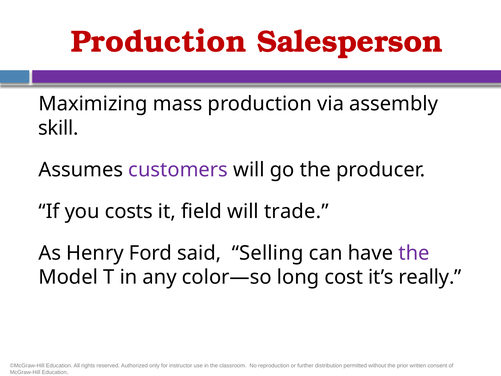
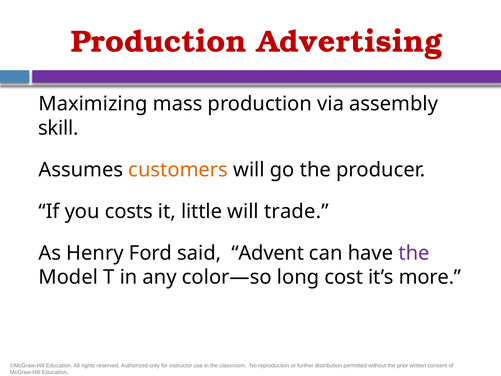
Salesperson: Salesperson -> Advertising (350, 42)
customers colour: purple -> orange (178, 170)
field: field -> little (202, 211)
Selling: Selling -> Advent (268, 253)
really: really -> more (430, 277)
